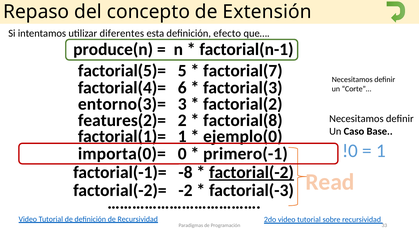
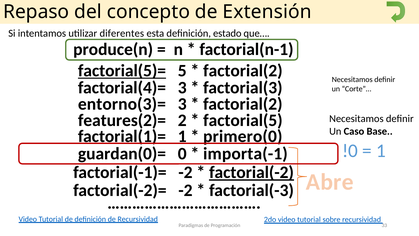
efecto: efecto -> estado (227, 33)
factorial(5)= underline: none -> present (122, 71)
factorial(7: factorial(7 -> factorial(2 (243, 71)
factorial(4)= 6: 6 -> 3 (182, 87)
factorial(8: factorial(8 -> factorial(5 (243, 120)
ejemplo(0: ejemplo(0 -> primero(0 (243, 136)
importa(0)=: importa(0)= -> guardan(0)= (122, 154)
primero(-1: primero(-1 -> importa(-1 (245, 154)
factorial(-1)= -8: -8 -> -2 (185, 172)
Read: Read -> Abre (330, 182)
